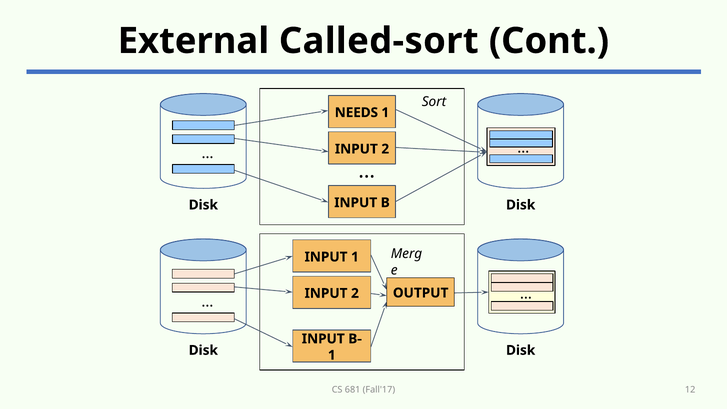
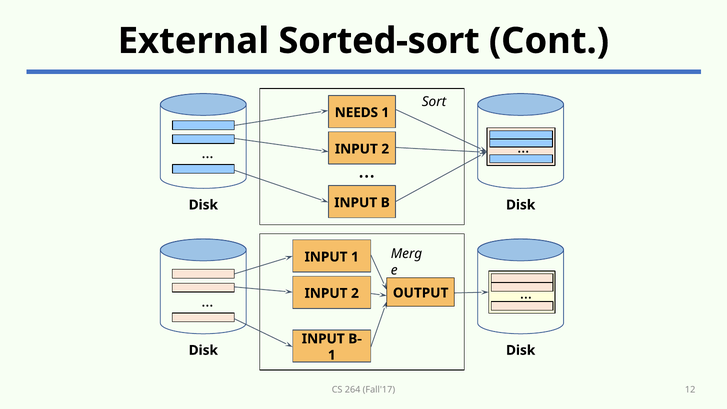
Called-sort: Called-sort -> Sorted-sort (379, 41)
681: 681 -> 264 (353, 390)
